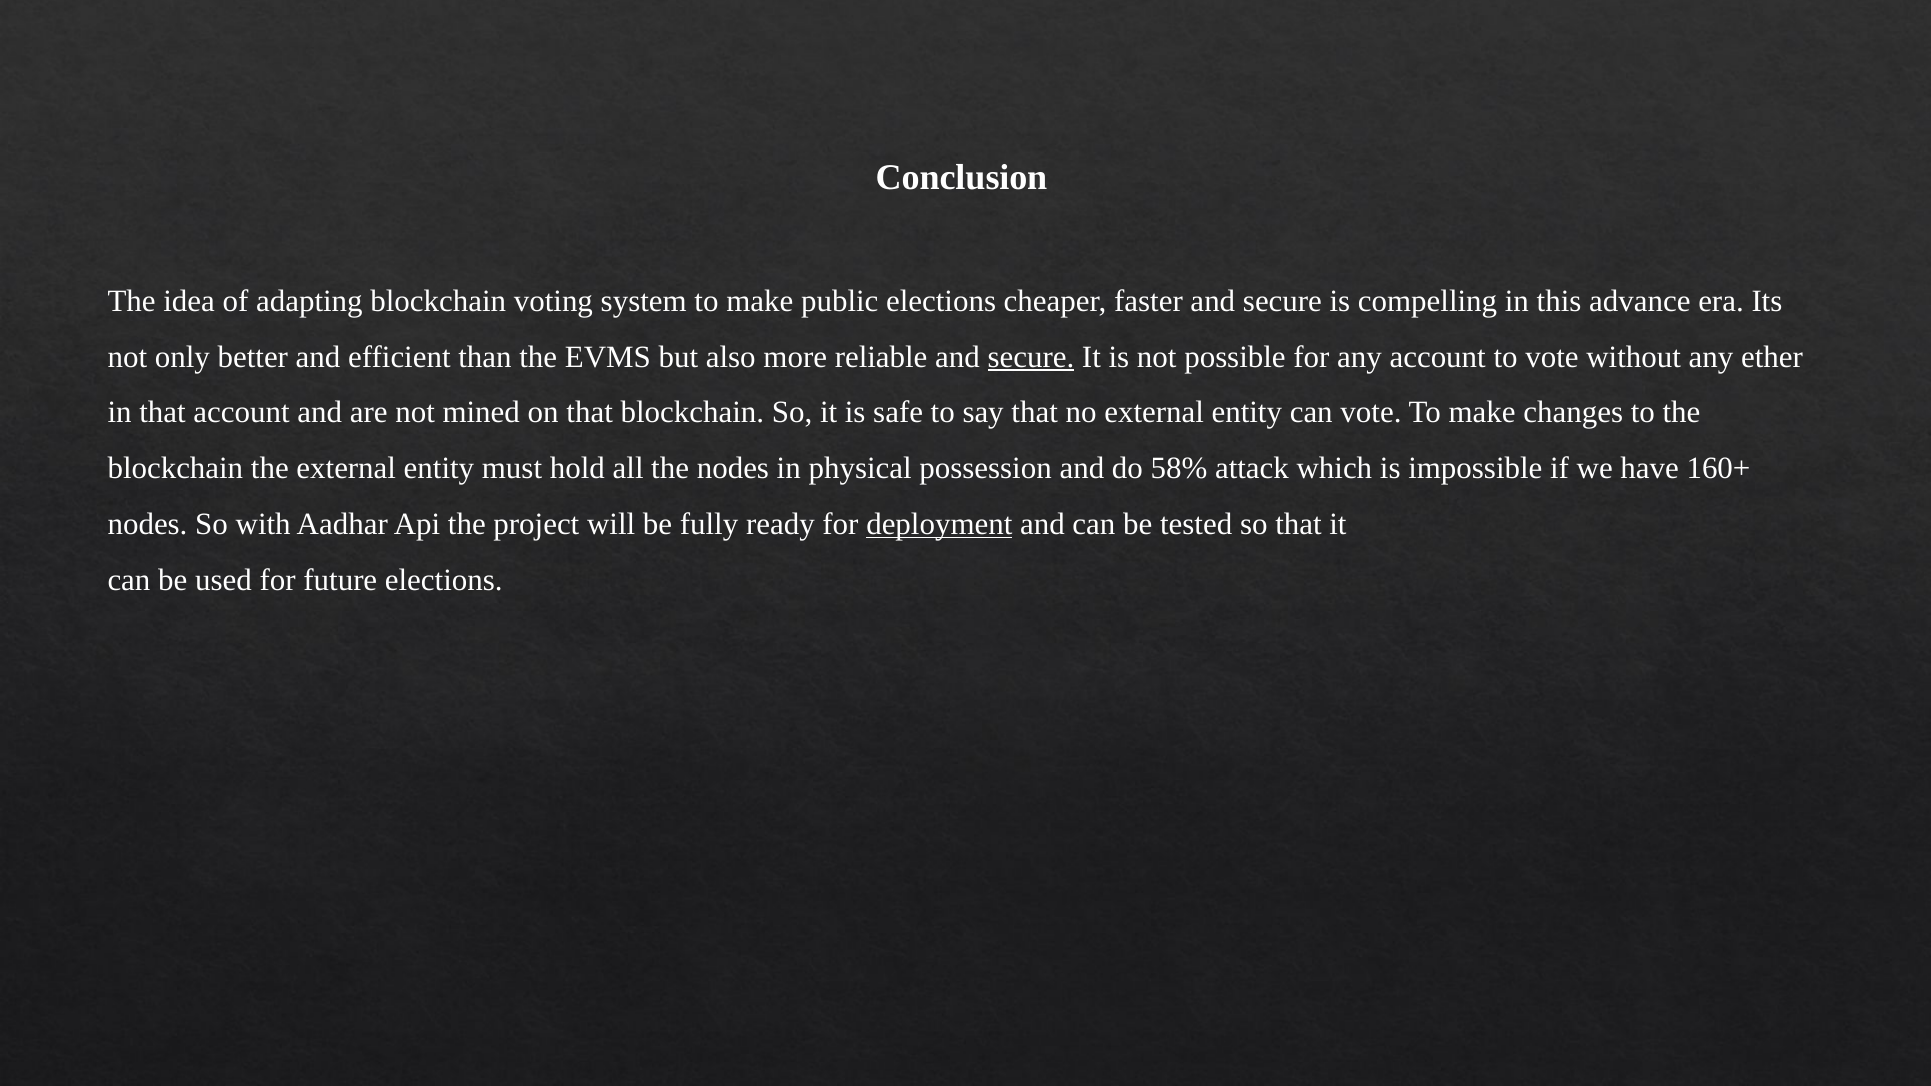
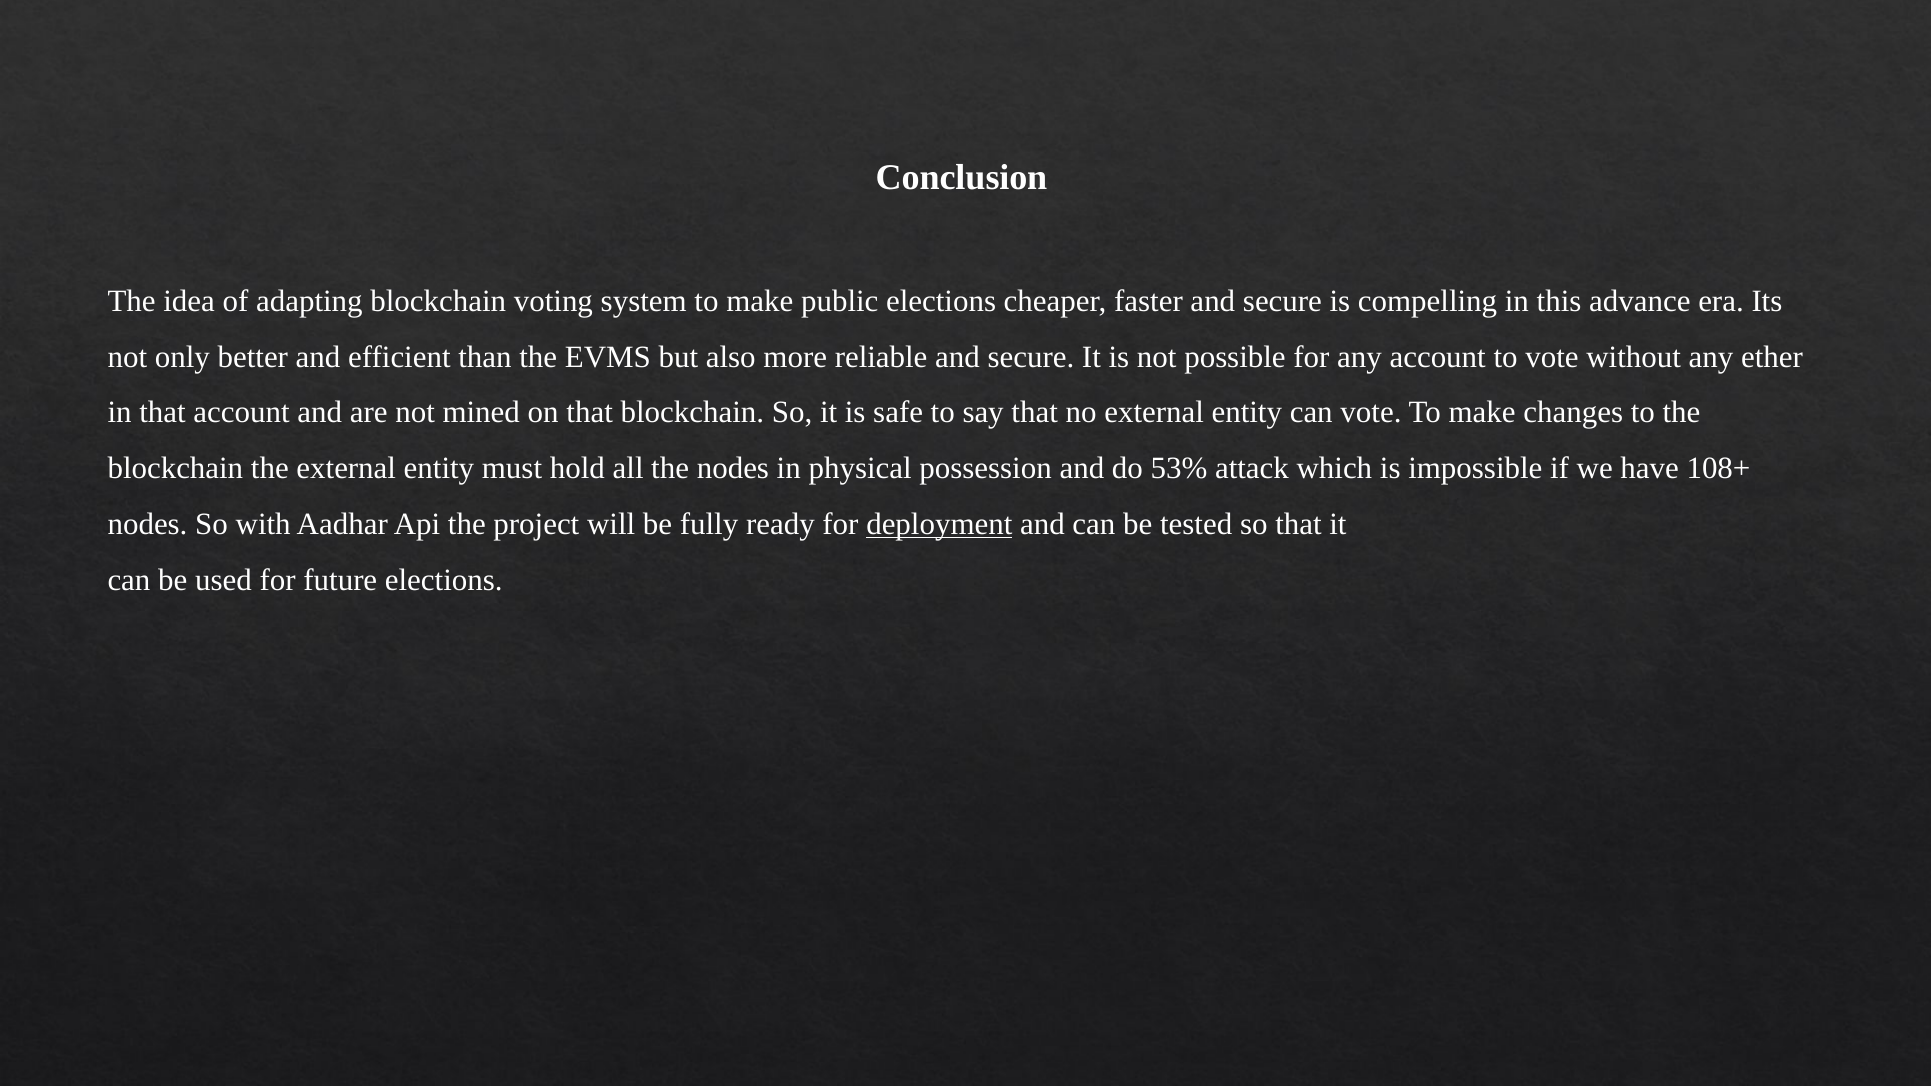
secure underline: present -> none (1031, 357)
58%: 58% -> 53% (1179, 468)
160+: 160+ -> 108+ (1718, 468)
